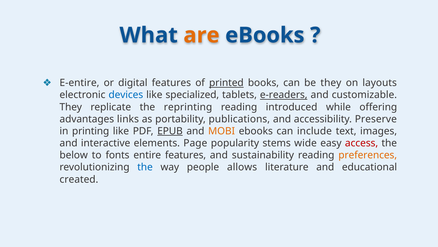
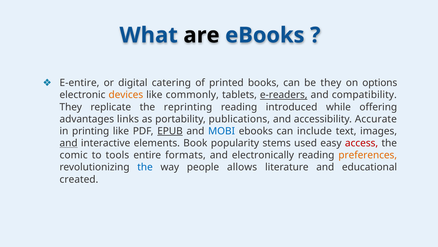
are colour: orange -> black (201, 35)
digital features: features -> catering (171, 83)
printed underline: present -> none (226, 83)
layouts: layouts -> options (380, 83)
devices colour: blue -> orange (126, 95)
specialized: specialized -> commonly (192, 95)
customizable: customizable -> compatibility (364, 95)
Preserve: Preserve -> Accurate (376, 119)
MOBI colour: orange -> blue (222, 131)
and underline: none -> present (69, 143)
Page: Page -> Book (195, 143)
wide: wide -> used (306, 143)
below: below -> comic (74, 155)
fonts: fonts -> tools (117, 155)
entire features: features -> formats (185, 155)
sustainability: sustainability -> electronically (263, 155)
